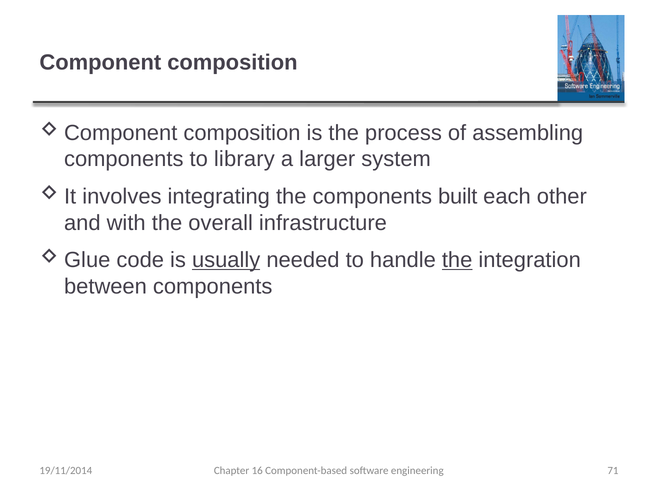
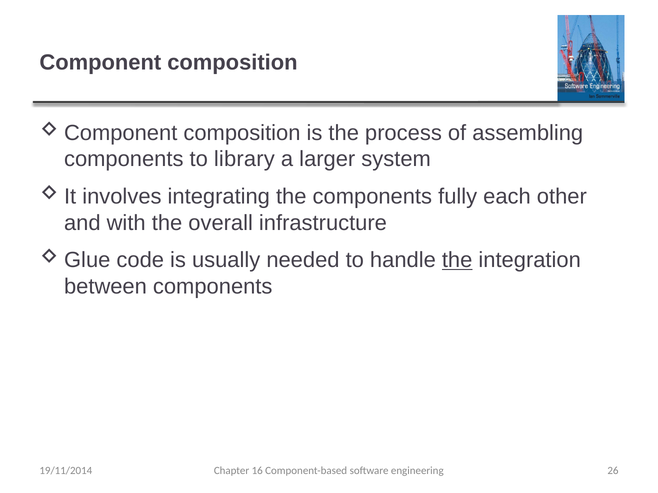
built: built -> fully (458, 197)
usually underline: present -> none (226, 260)
71: 71 -> 26 (613, 471)
